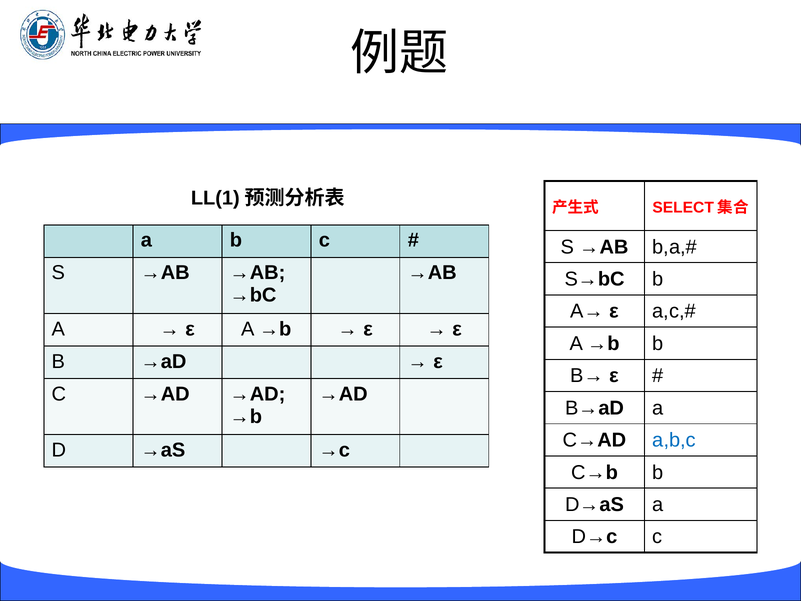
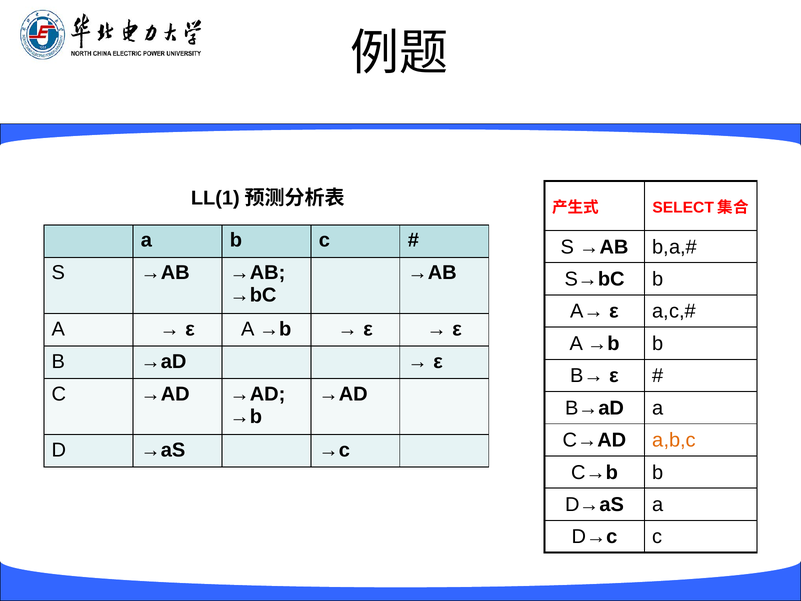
a,b,c colour: blue -> orange (674, 440)
